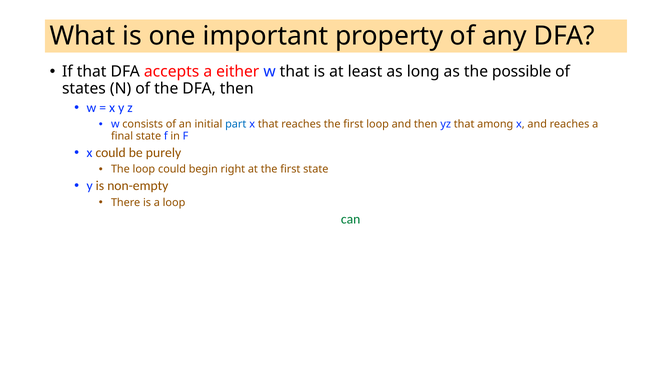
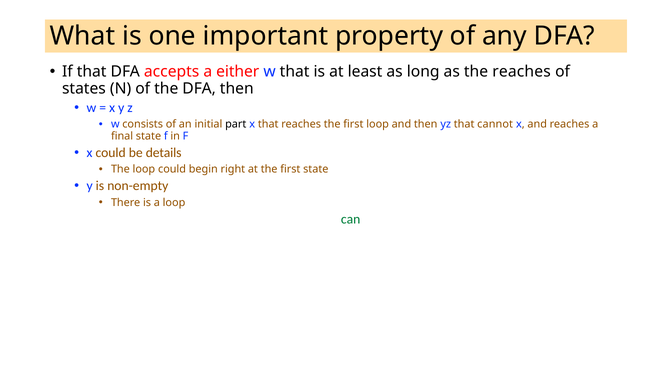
the possible: possible -> reaches (522, 72)
part colour: blue -> black (236, 124)
among: among -> cannot (495, 124)
purely: purely -> details (164, 153)
